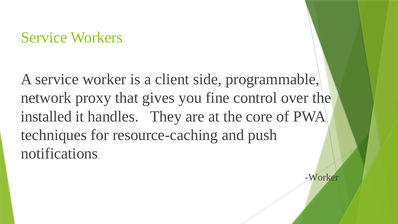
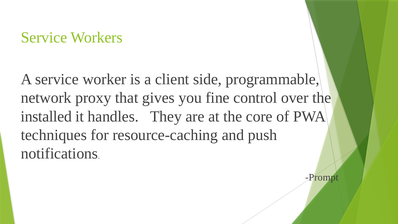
Worker: Worker -> Prompt (322, 177)
